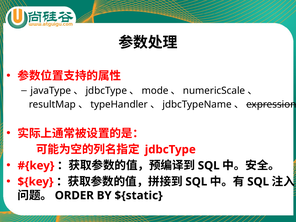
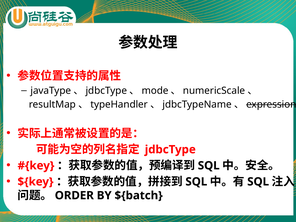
${static: ${static -> ${batch (139, 195)
